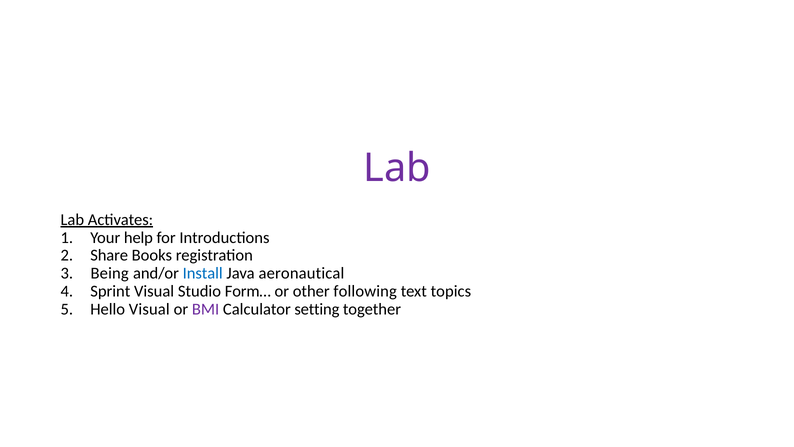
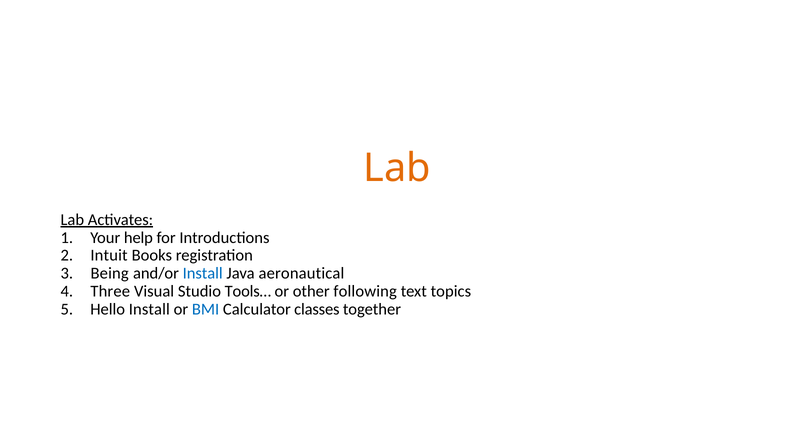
Lab colour: purple -> orange (397, 168)
Share: Share -> Intuit (109, 255)
Sprint: Sprint -> Three (110, 291)
Form…: Form… -> Tools… (248, 291)
Hello Visual: Visual -> Install (149, 309)
BMI colour: purple -> blue (206, 309)
setting: setting -> classes (317, 309)
